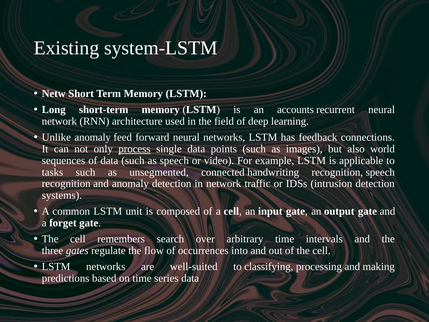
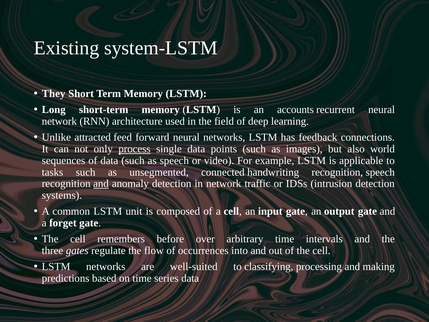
Netw: Netw -> They (54, 94)
Unlike anomaly: anomaly -> attracted (93, 137)
and underline: none -> present (101, 184)
search: search -> before (170, 239)
